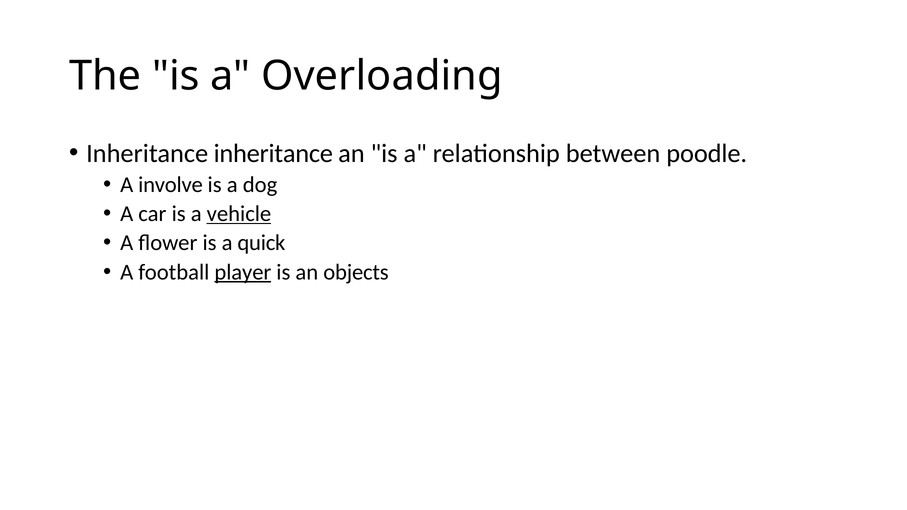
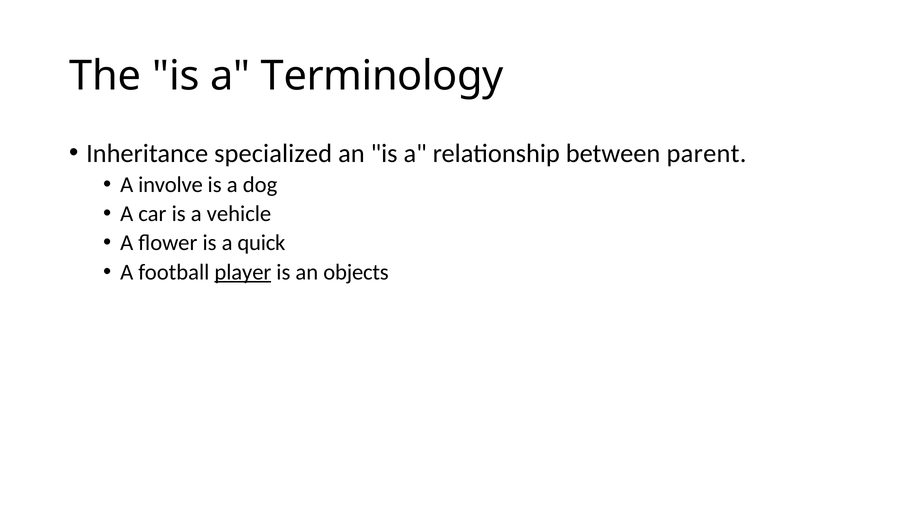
Overloading: Overloading -> Terminology (382, 76)
Inheritance inheritance: inheritance -> specialized (273, 153)
poodle: poodle -> parent (707, 153)
vehicle underline: present -> none (239, 214)
